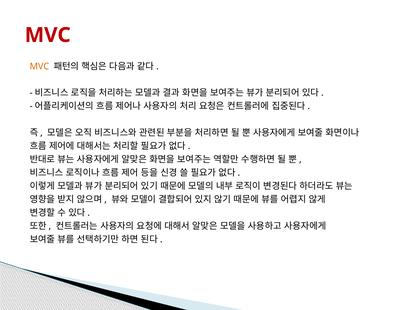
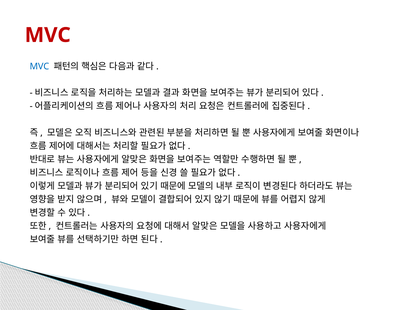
MVC colour: orange -> blue (39, 66)
